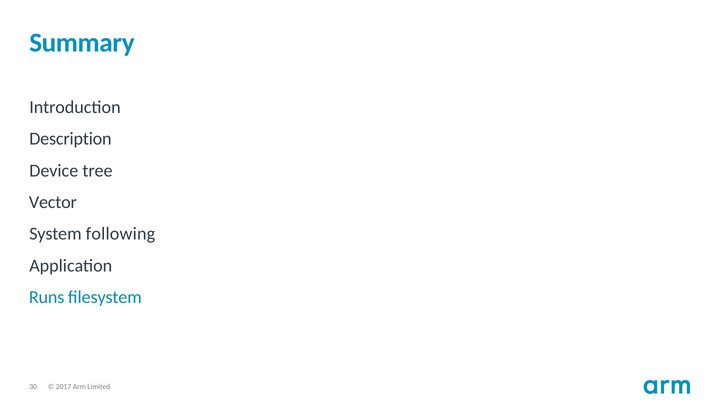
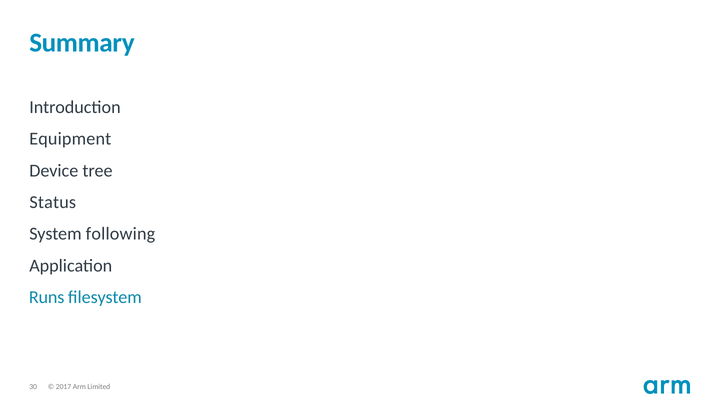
Description: Description -> Equipment (70, 139)
Vector: Vector -> Status (53, 202)
